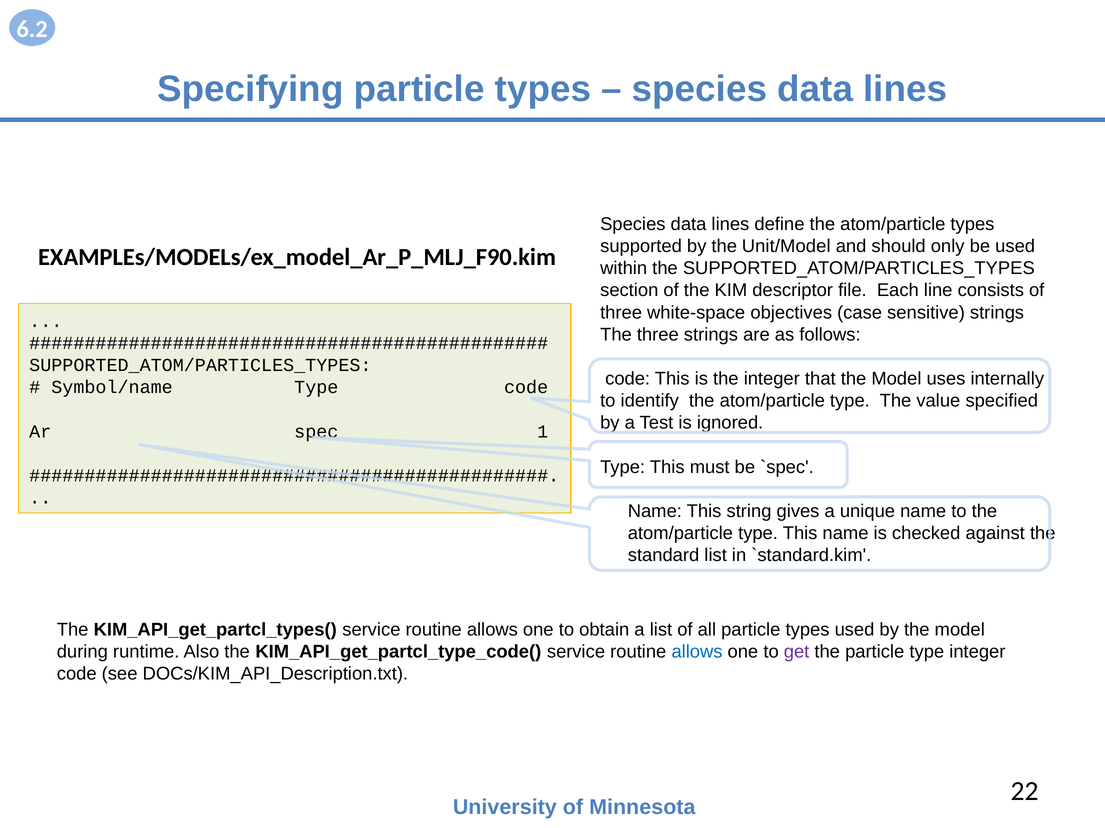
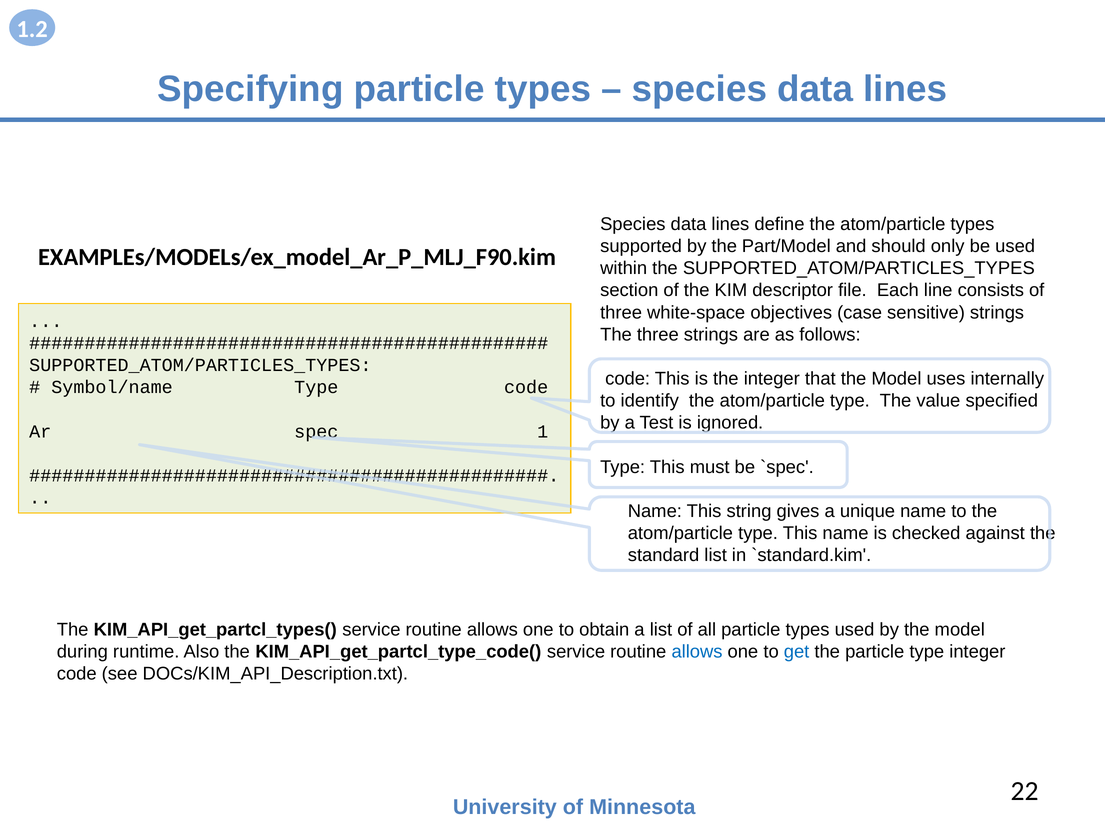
6.2: 6.2 -> 1.2 (32, 29)
Unit/Model: Unit/Model -> Part/Model (786, 246)
get colour: purple -> blue (797, 652)
